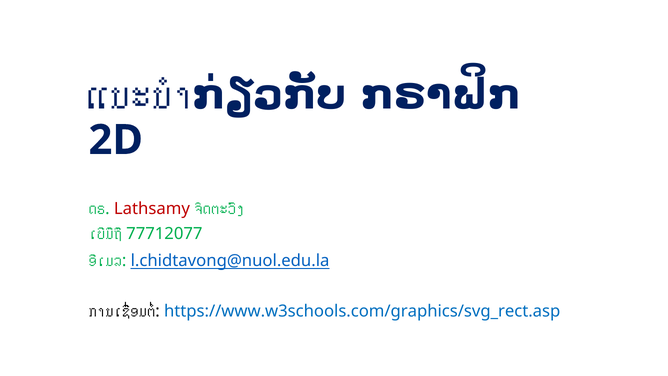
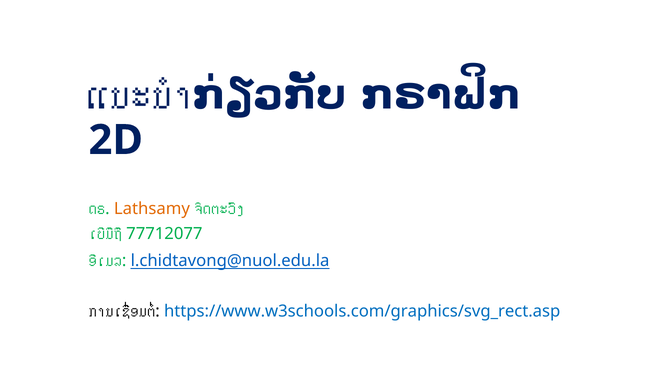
Lathsamy colour: red -> orange (152, 209)
